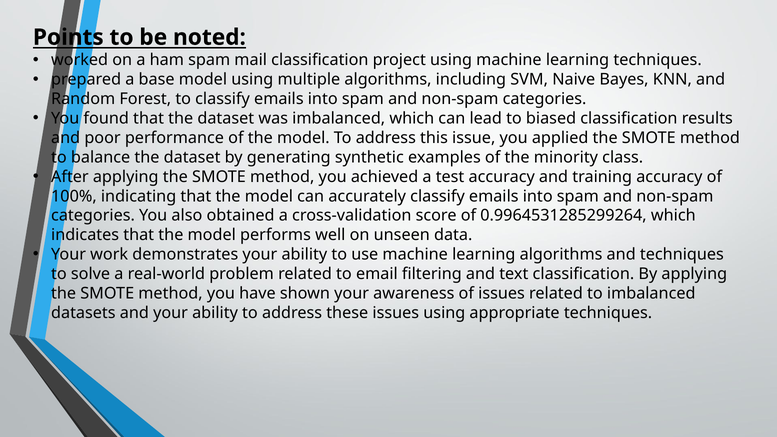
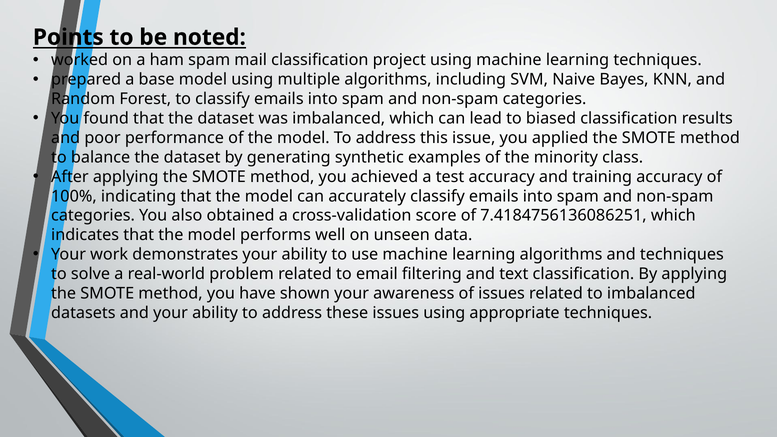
0.9964531285299264: 0.9964531285299264 -> 7.4184756136086251 (564, 216)
